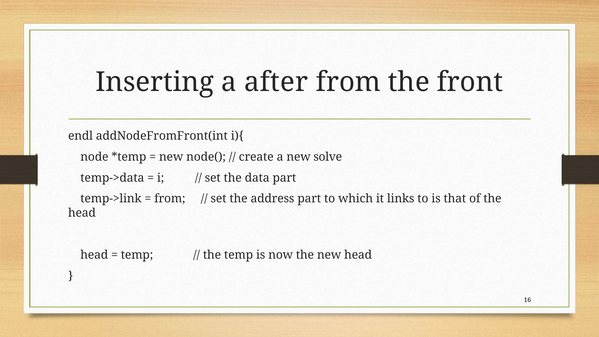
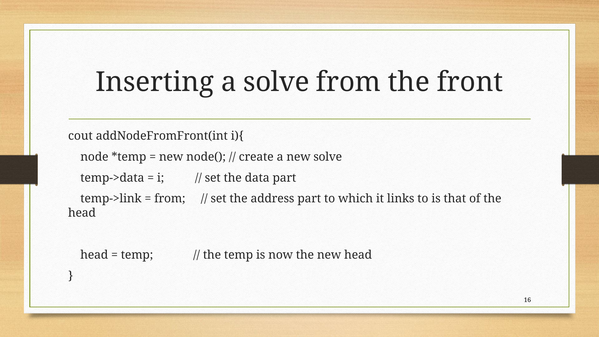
a after: after -> solve (276, 82)
endl: endl -> cout (80, 136)
